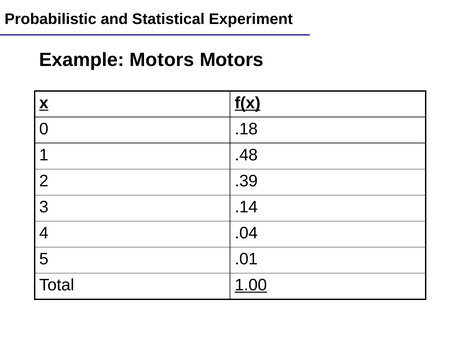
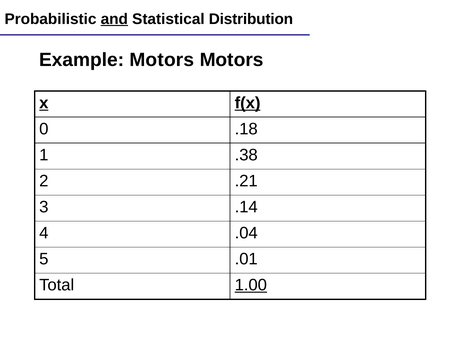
and underline: none -> present (114, 19)
Experiment: Experiment -> Distribution (251, 19)
.48: .48 -> .38 (246, 155)
.39: .39 -> .21 (246, 181)
